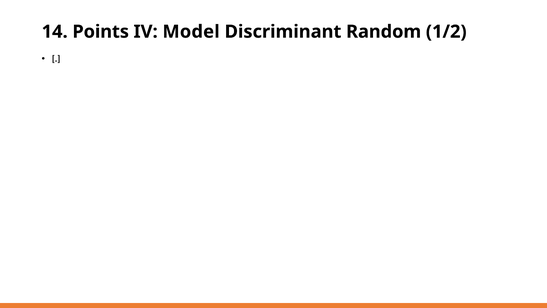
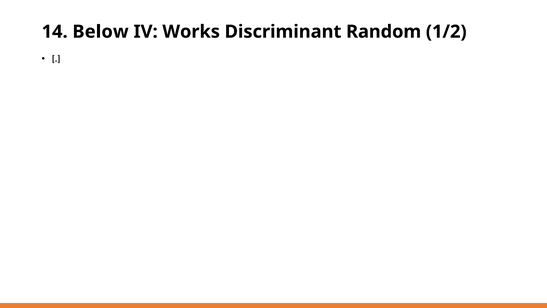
Points: Points -> Below (101, 32)
Model: Model -> Works (191, 32)
